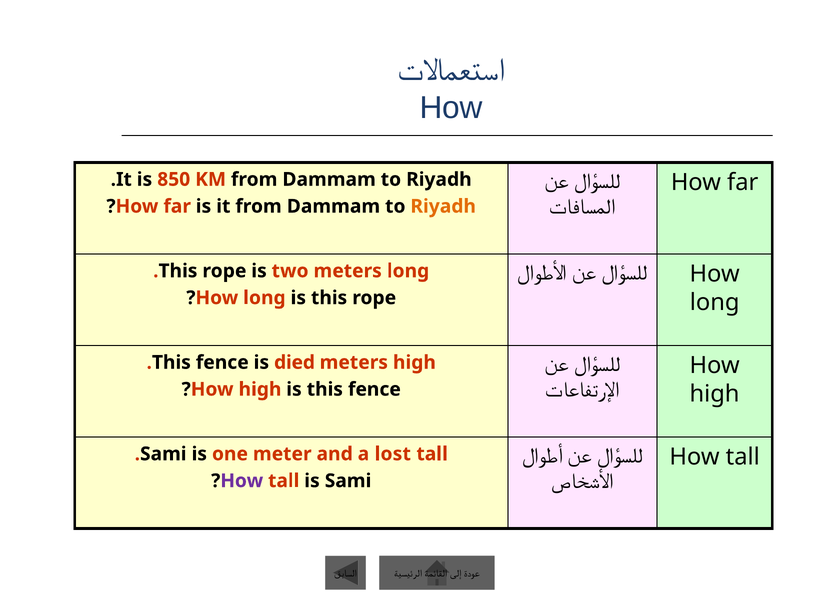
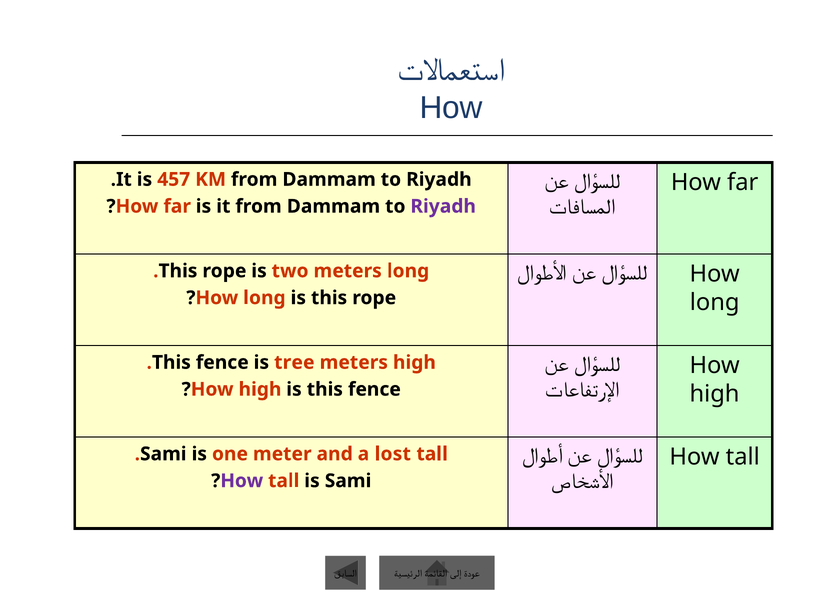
850: 850 -> 457 (174, 179)
Riyadh colour: orange -> purple (443, 206)
died: died -> tree (294, 362)
